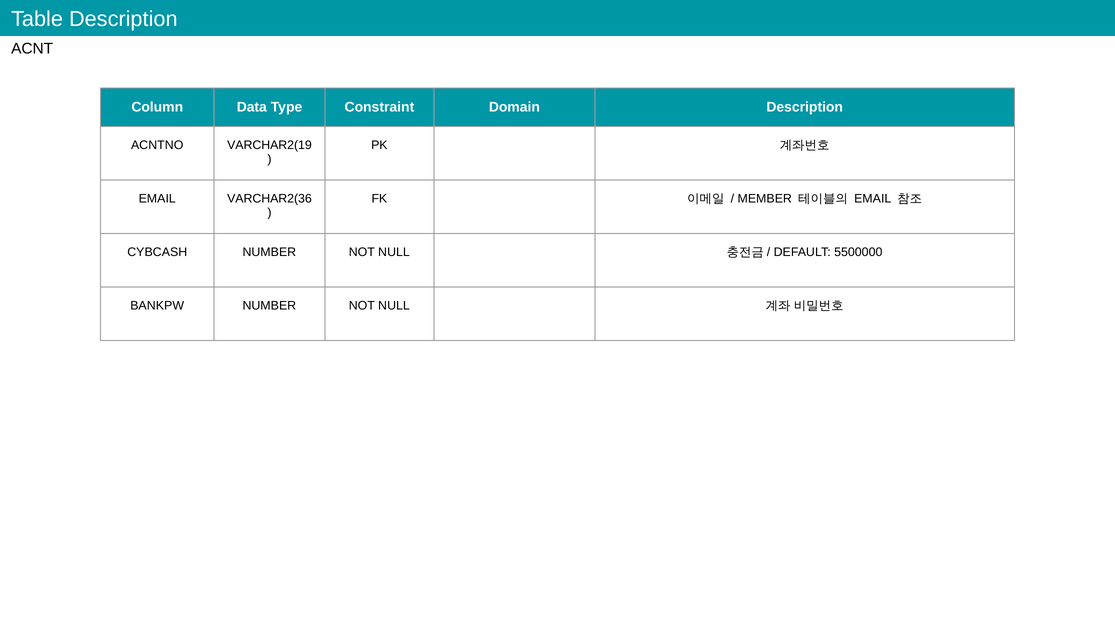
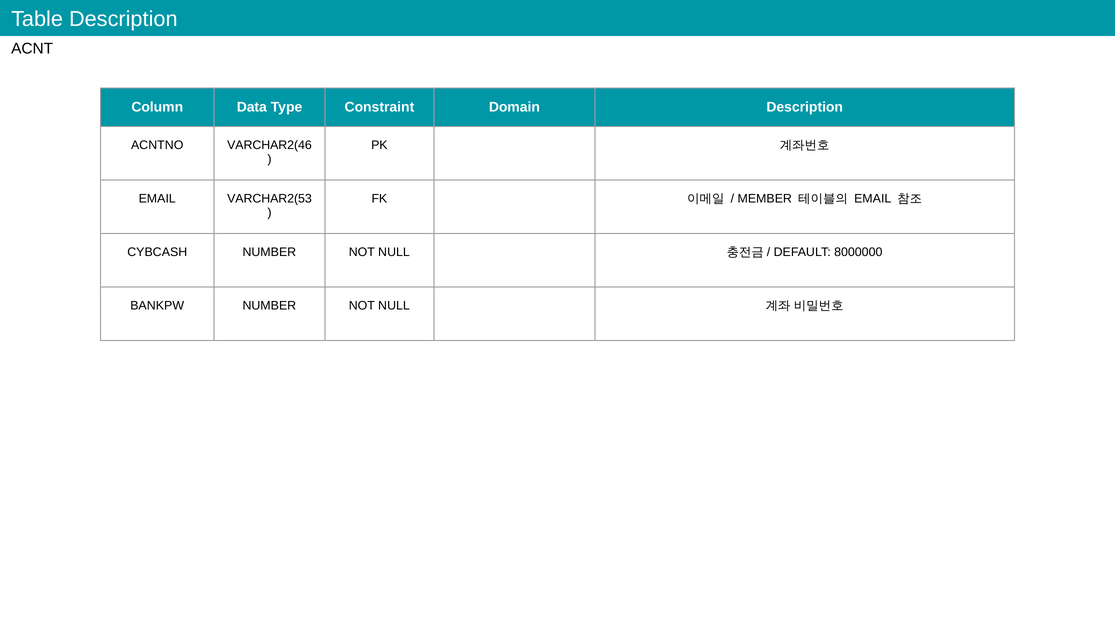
VARCHAR2(19: VARCHAR2(19 -> VARCHAR2(46 (269, 145)
VARCHAR2(36: VARCHAR2(36 -> VARCHAR2(53 (269, 199)
5500000: 5500000 -> 8000000 (858, 252)
